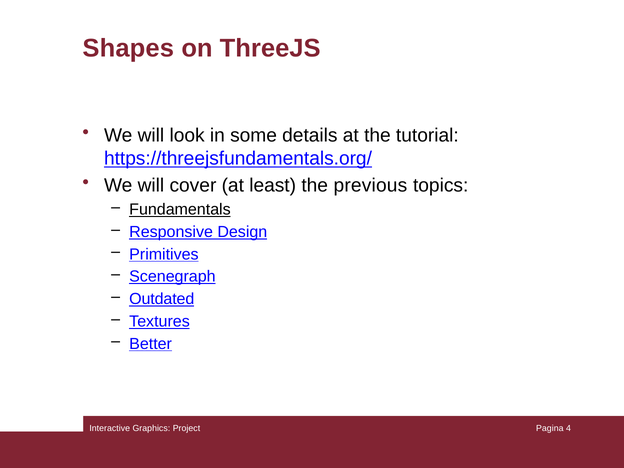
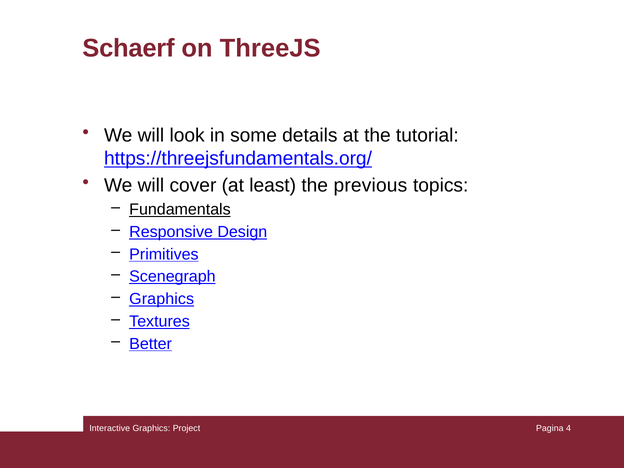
Shapes: Shapes -> Schaerf (128, 48)
Outdated: Outdated -> Graphics (162, 299)
